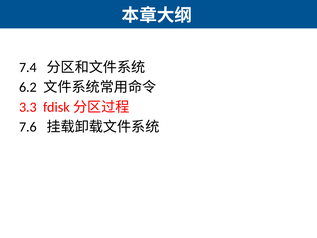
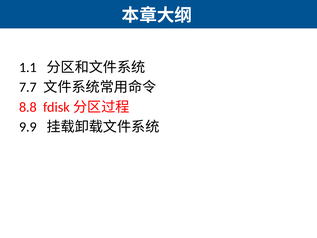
7.4: 7.4 -> 1.1 (28, 67)
6.2: 6.2 -> 7.7 (28, 87)
3.3: 3.3 -> 8.8 (28, 107)
7.6: 7.6 -> 9.9 (28, 127)
